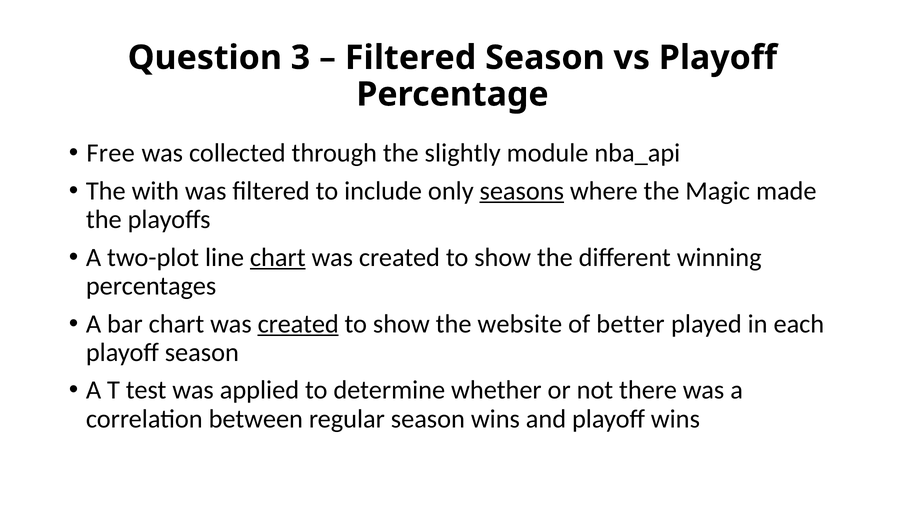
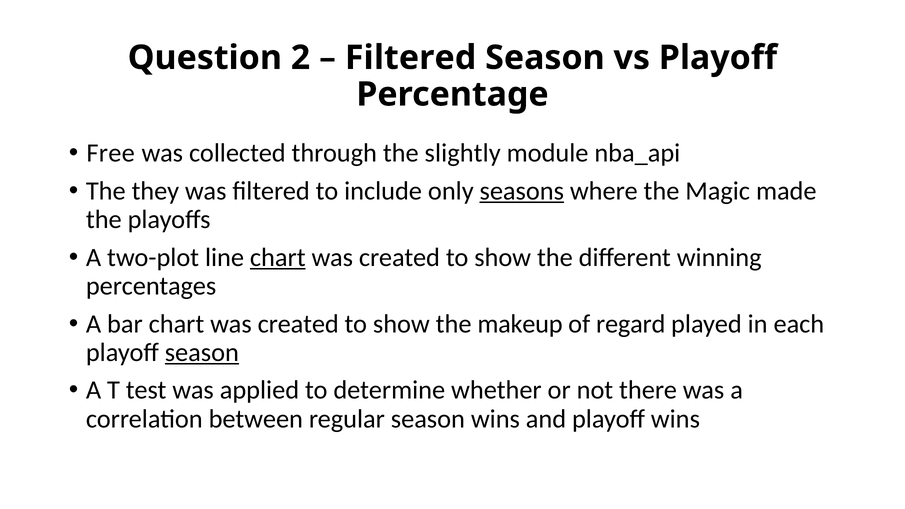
3: 3 -> 2 (300, 58)
with: with -> they (155, 191)
created underline: present -> none (298, 324)
website: website -> makeup (520, 324)
better: better -> regard (631, 324)
season underline: none -> present (202, 352)
